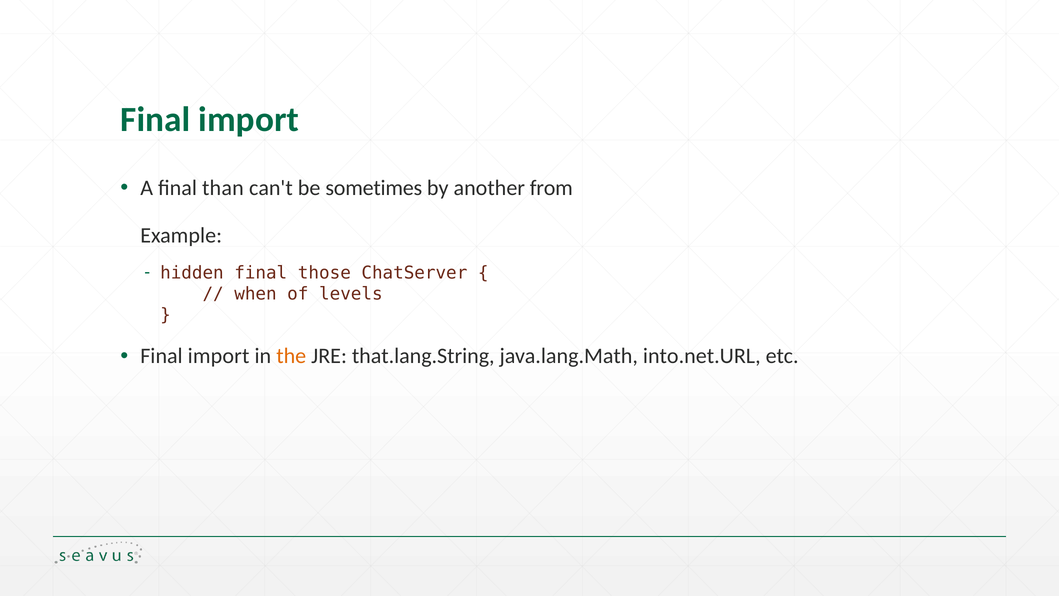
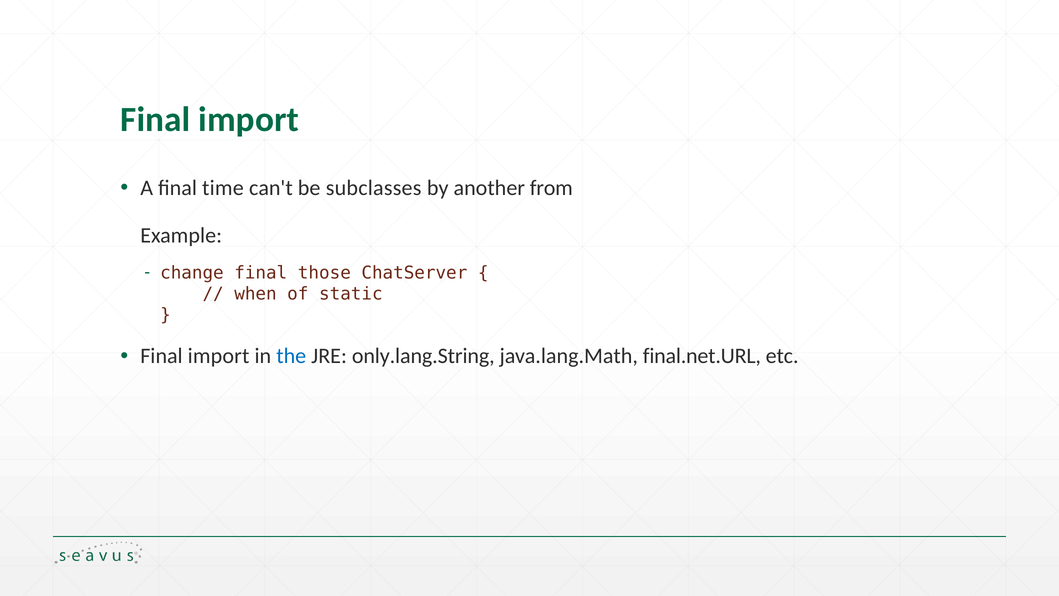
than: than -> time (223, 188)
sometimes: sometimes -> subclasses (374, 188)
hidden: hidden -> change (192, 273)
levels: levels -> static (351, 294)
the colour: orange -> blue (291, 356)
that.lang.String: that.lang.String -> only.lang.String (423, 356)
into.net.URL: into.net.URL -> final.net.URL (702, 356)
